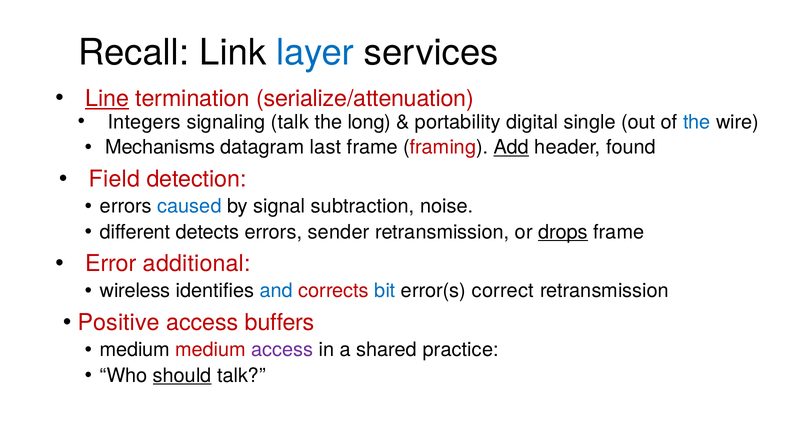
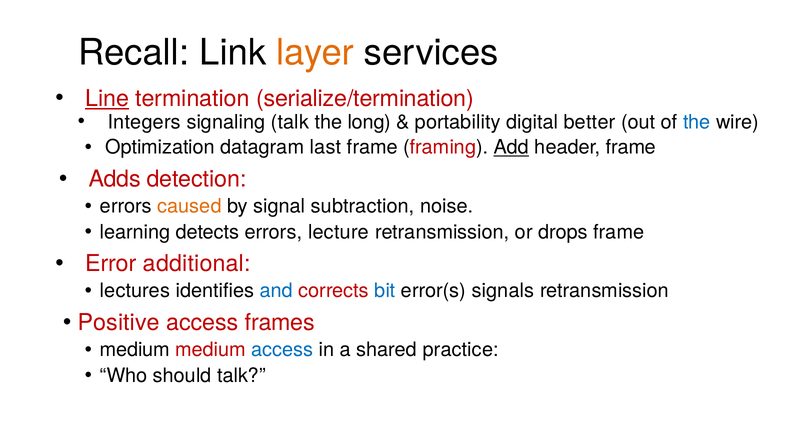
layer colour: blue -> orange (315, 53)
serialize/attenuation: serialize/attenuation -> serialize/termination (365, 99)
single: single -> better (590, 122)
Mechanisms: Mechanisms -> Optimization (160, 147)
header found: found -> frame (631, 147)
Field: Field -> Adds (115, 179)
caused colour: blue -> orange (189, 206)
different: different -> learning (135, 232)
sender: sender -> lecture (339, 232)
drops underline: present -> none (563, 232)
wireless: wireless -> lectures (135, 291)
correct: correct -> signals (503, 291)
buffers: buffers -> frames (280, 322)
access colour: purple -> blue (282, 350)
should underline: present -> none (182, 375)
